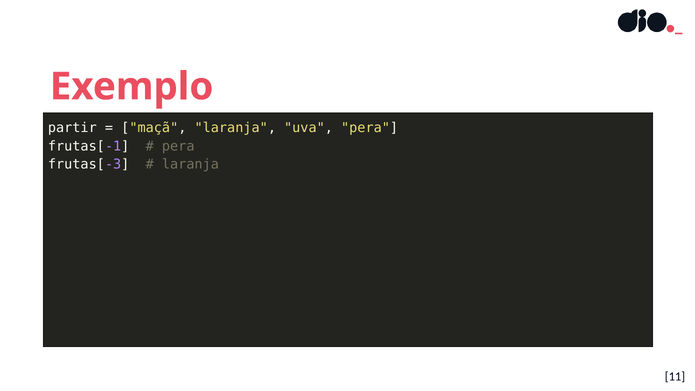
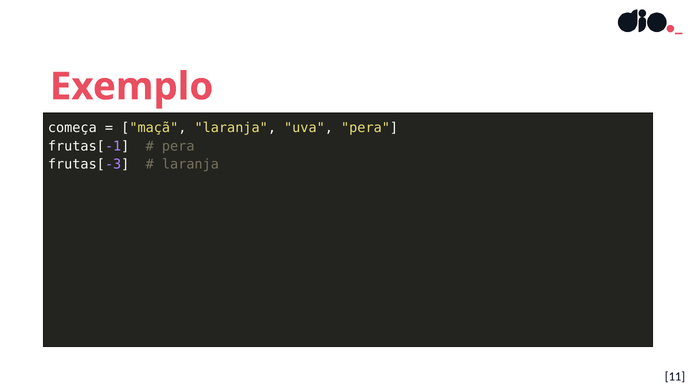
partir: partir -> começa (72, 128)
